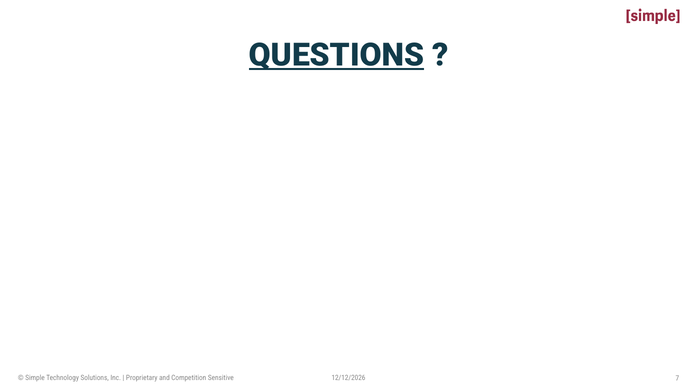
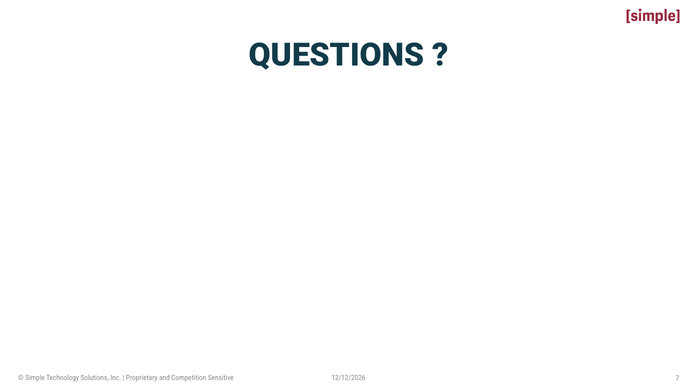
QUESTIONS underline: present -> none (336, 55)
